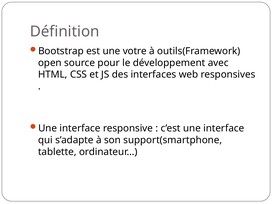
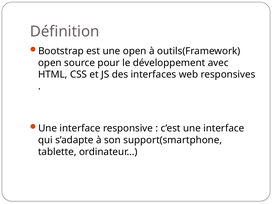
une votre: votre -> open (135, 51)
